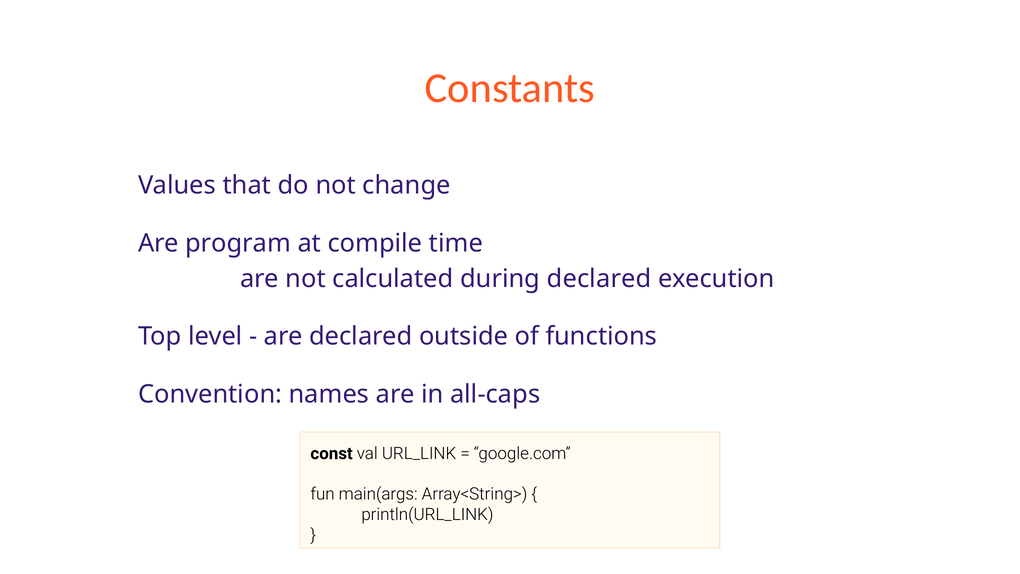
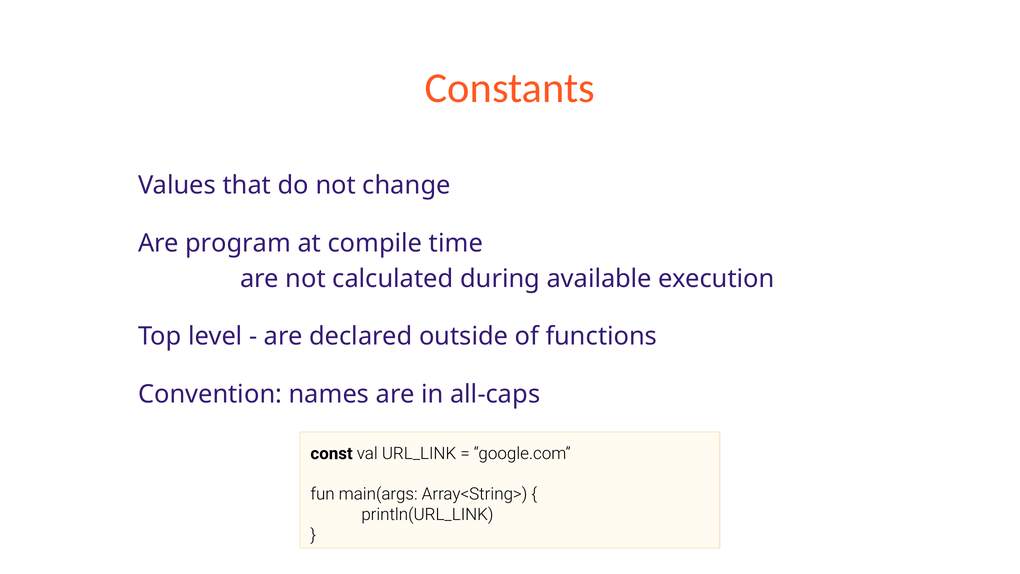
during declared: declared -> available (599, 278)
